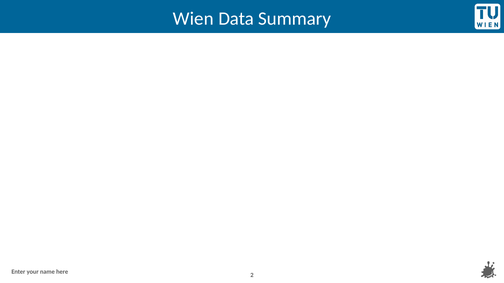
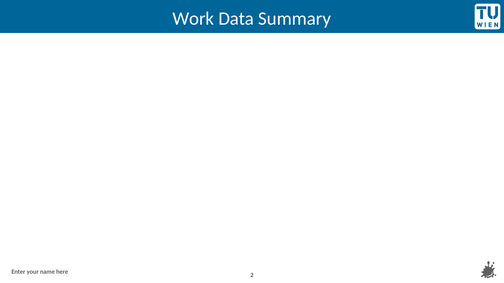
Wien: Wien -> Work (193, 19)
